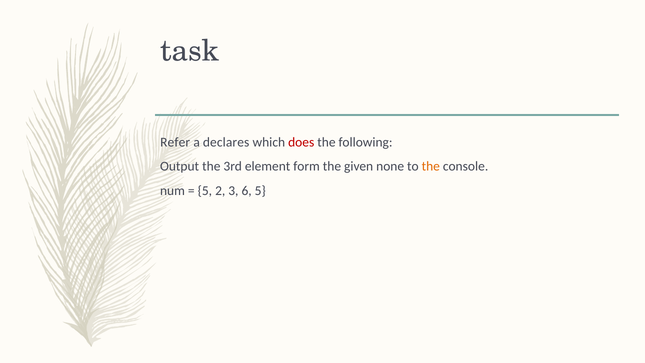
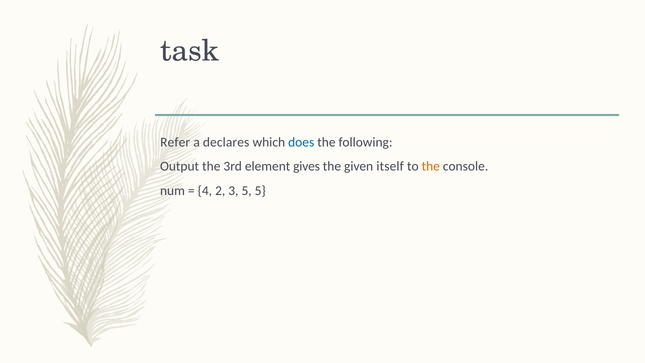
does colour: red -> blue (301, 142)
form: form -> gives (307, 166)
none: none -> itself (390, 166)
5: 5 -> 4 (205, 190)
3 6: 6 -> 5 (247, 190)
